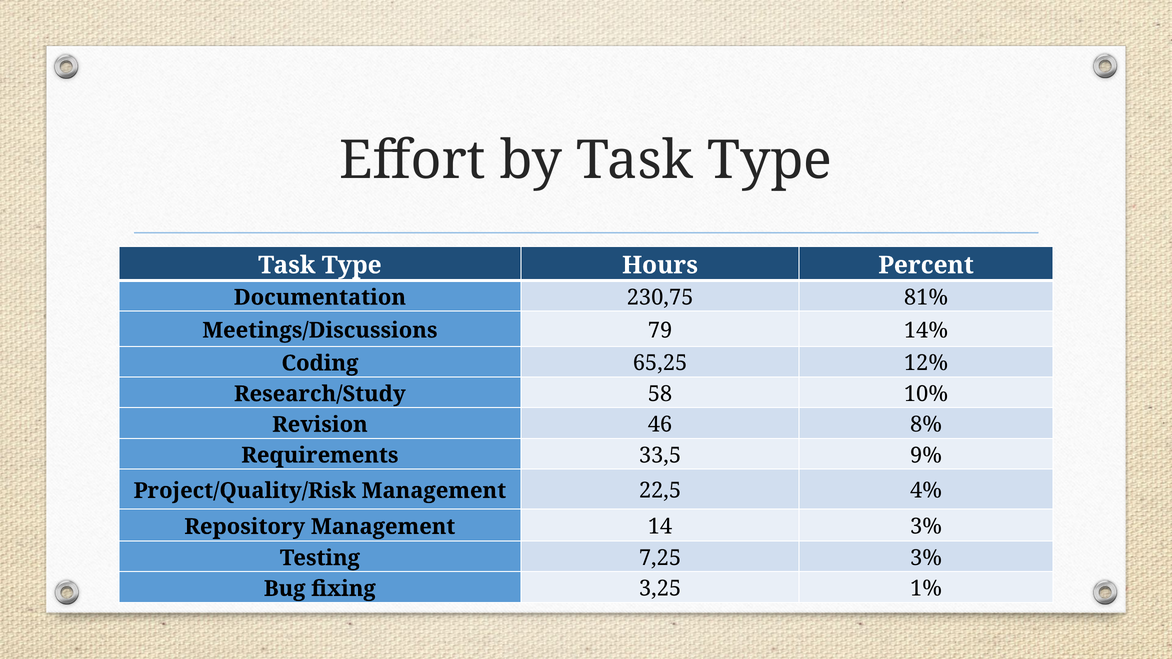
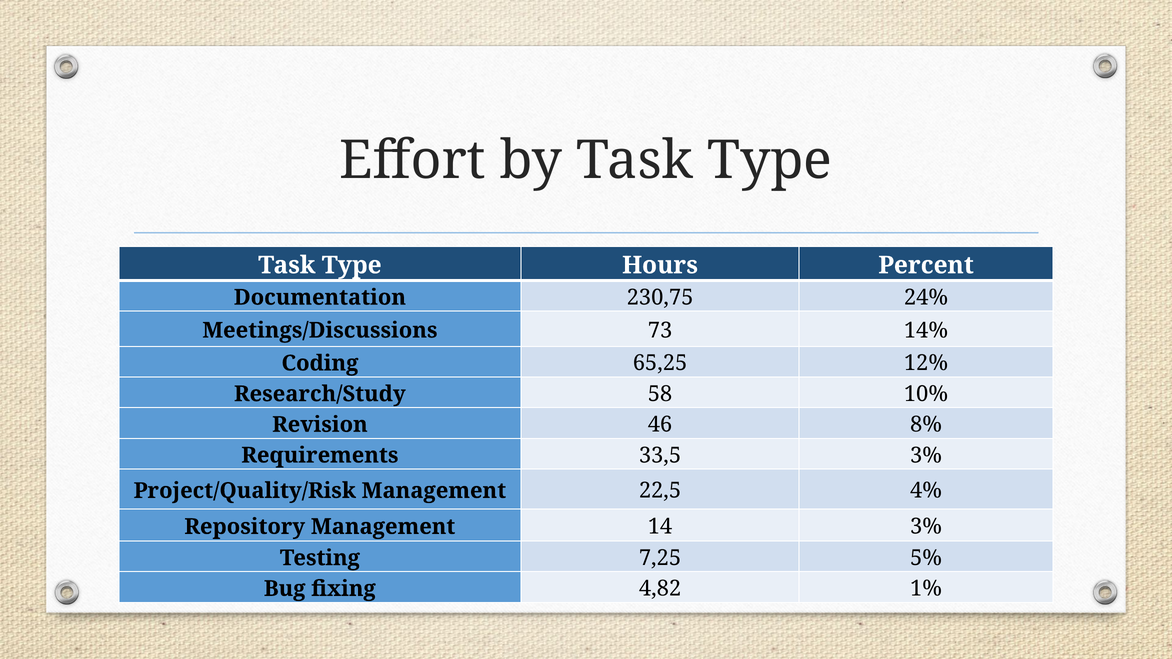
81%: 81% -> 24% (926, 298)
79: 79 -> 73 (660, 330)
33,5 9%: 9% -> 3% (926, 455)
7,25 3%: 3% -> 5% (926, 558)
3,25: 3,25 -> 4,82 (660, 589)
